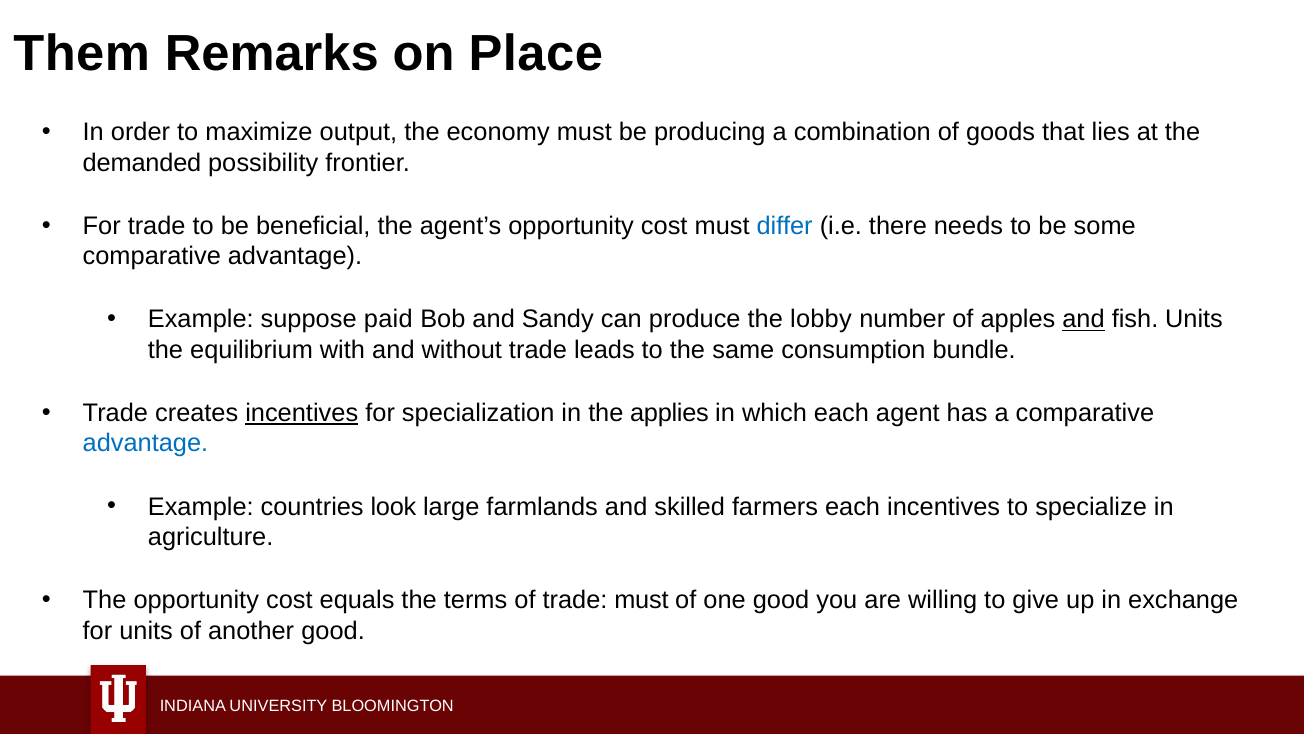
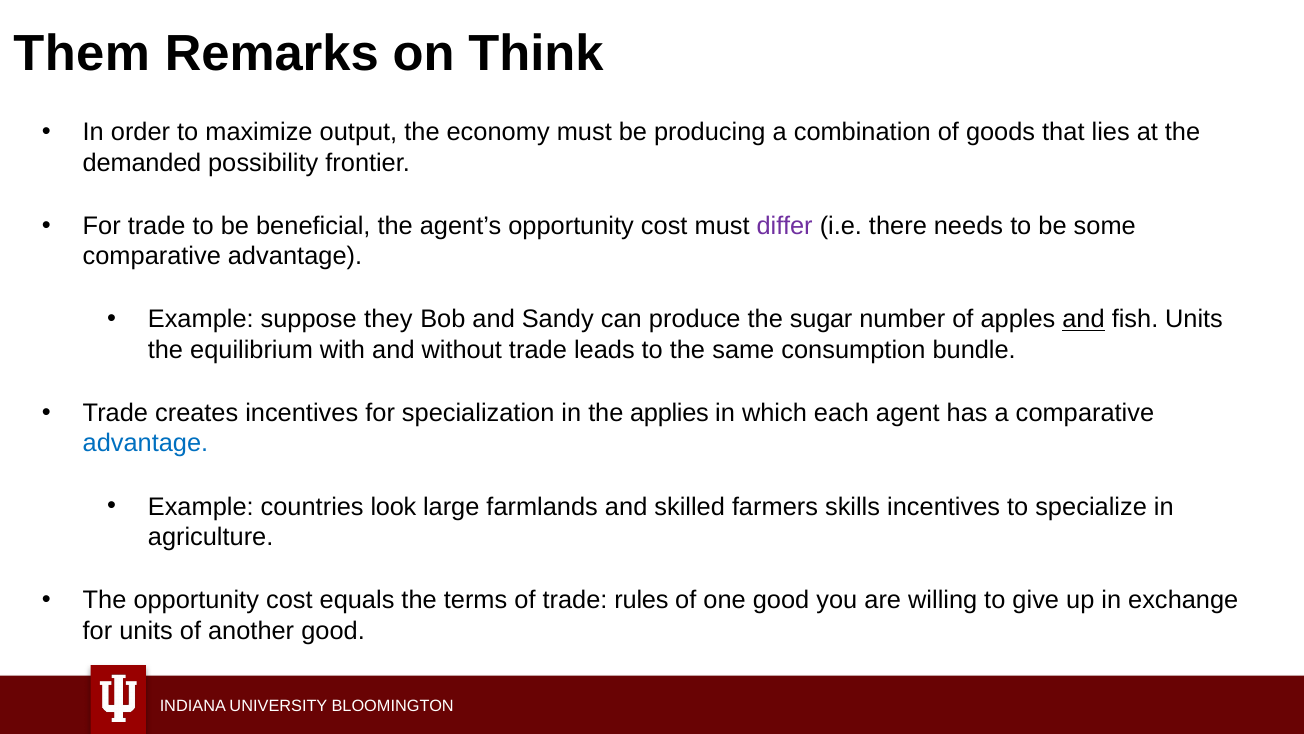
Place: Place -> Think (536, 53)
differ colour: blue -> purple (785, 226)
paid: paid -> they (388, 319)
lobby: lobby -> sugar (821, 319)
incentives underline: present -> none (302, 413)
farmers each: each -> skills (853, 506)
trade must: must -> rules (641, 600)
